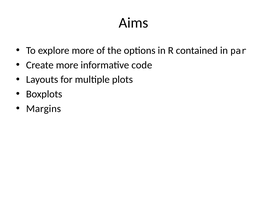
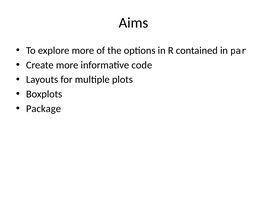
Margins: Margins -> Package (44, 109)
